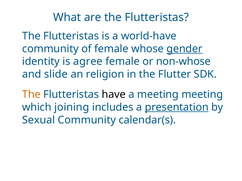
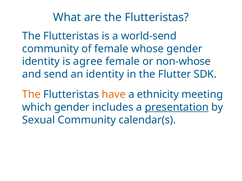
world-have: world-have -> world-send (149, 36)
gender underline: present -> none (184, 49)
slide: slide -> send (56, 74)
an religion: religion -> identity (105, 74)
have colour: black -> orange (114, 95)
a meeting: meeting -> ethnicity (158, 95)
which joining: joining -> gender (72, 108)
